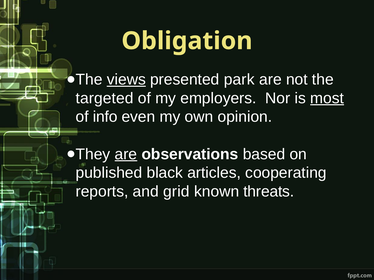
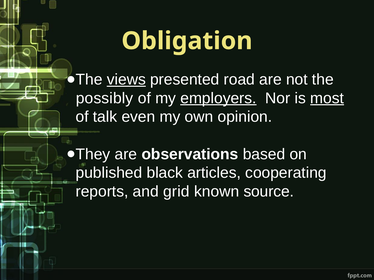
park: park -> road (239, 80)
targeted: targeted -> possibly (105, 98)
employers underline: none -> present (218, 98)
info: info -> talk (105, 117)
are underline: present -> none (126, 154)
threats: threats -> source (269, 192)
